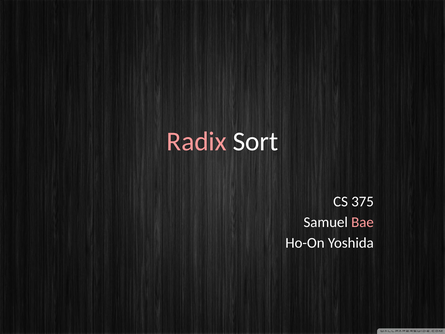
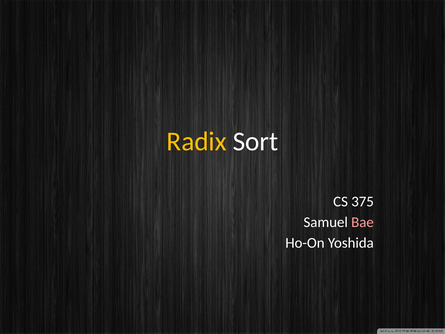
Radix colour: pink -> yellow (197, 141)
